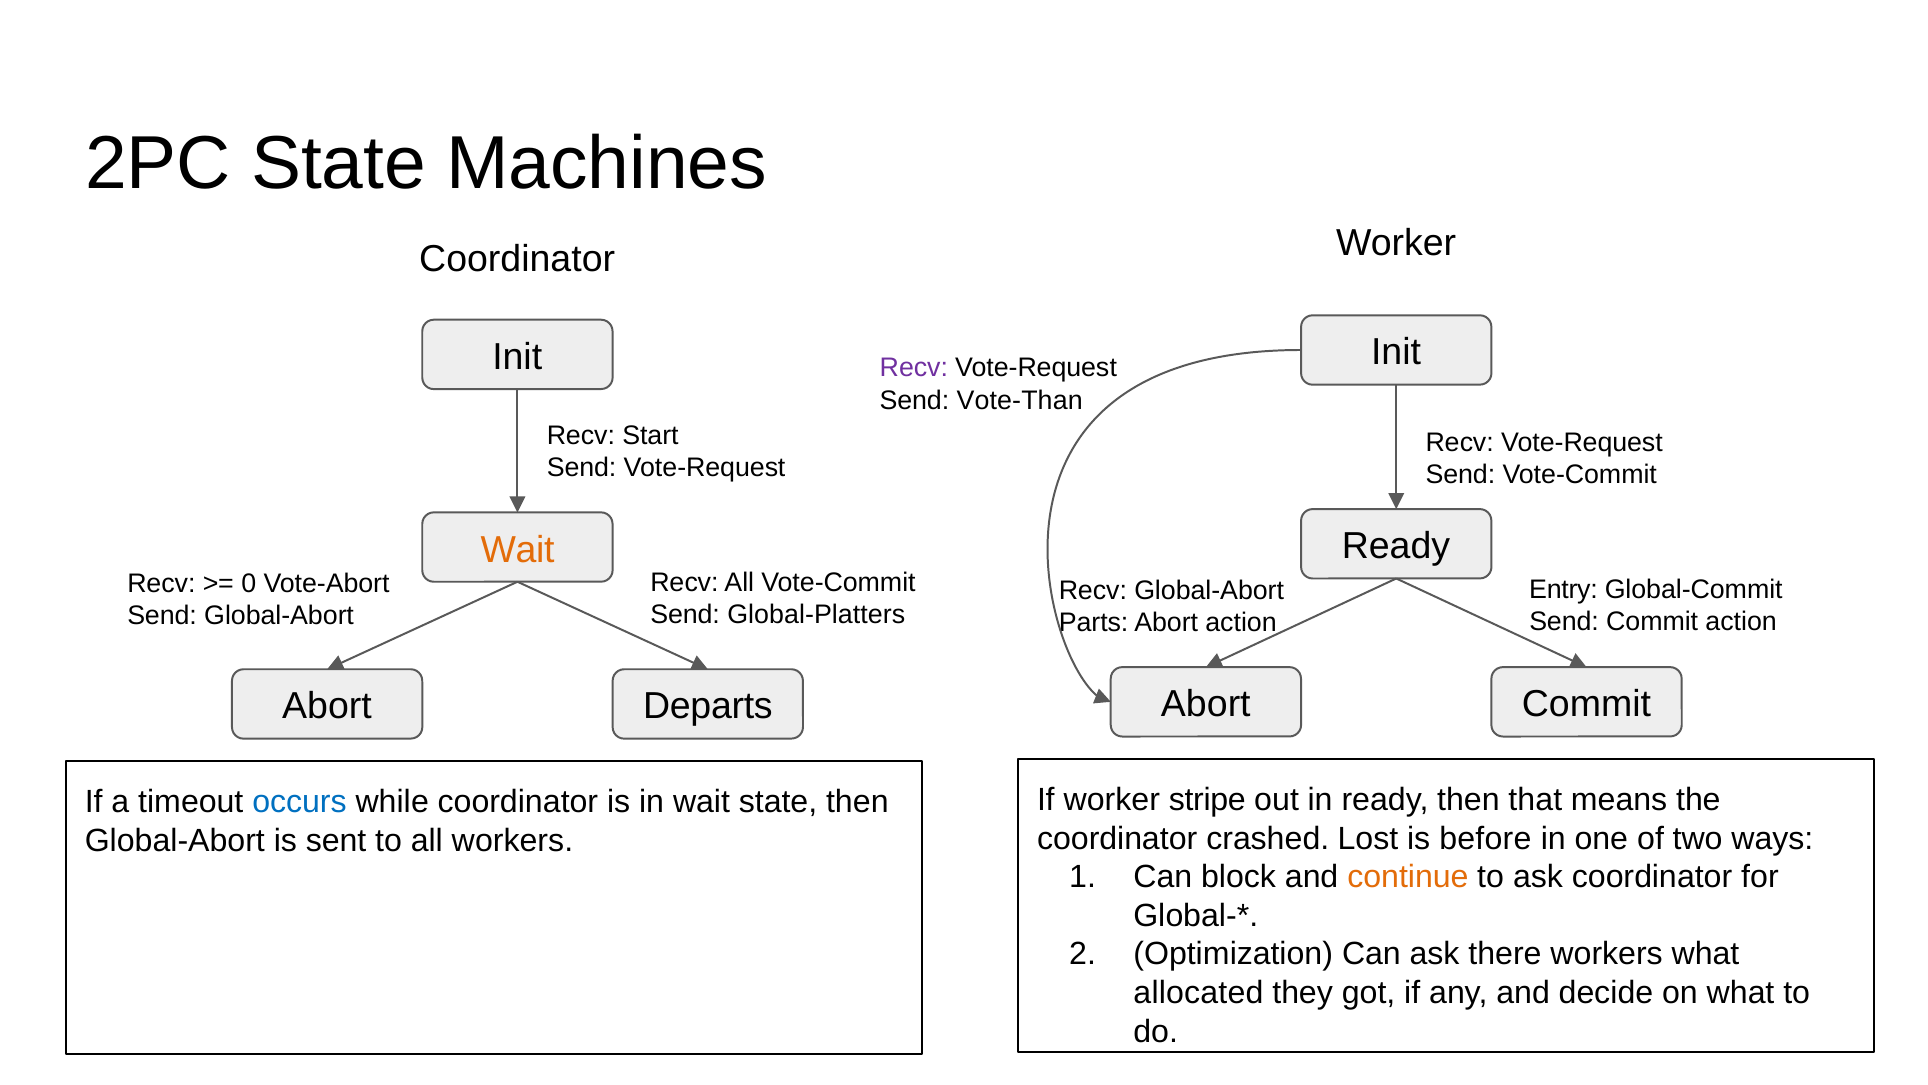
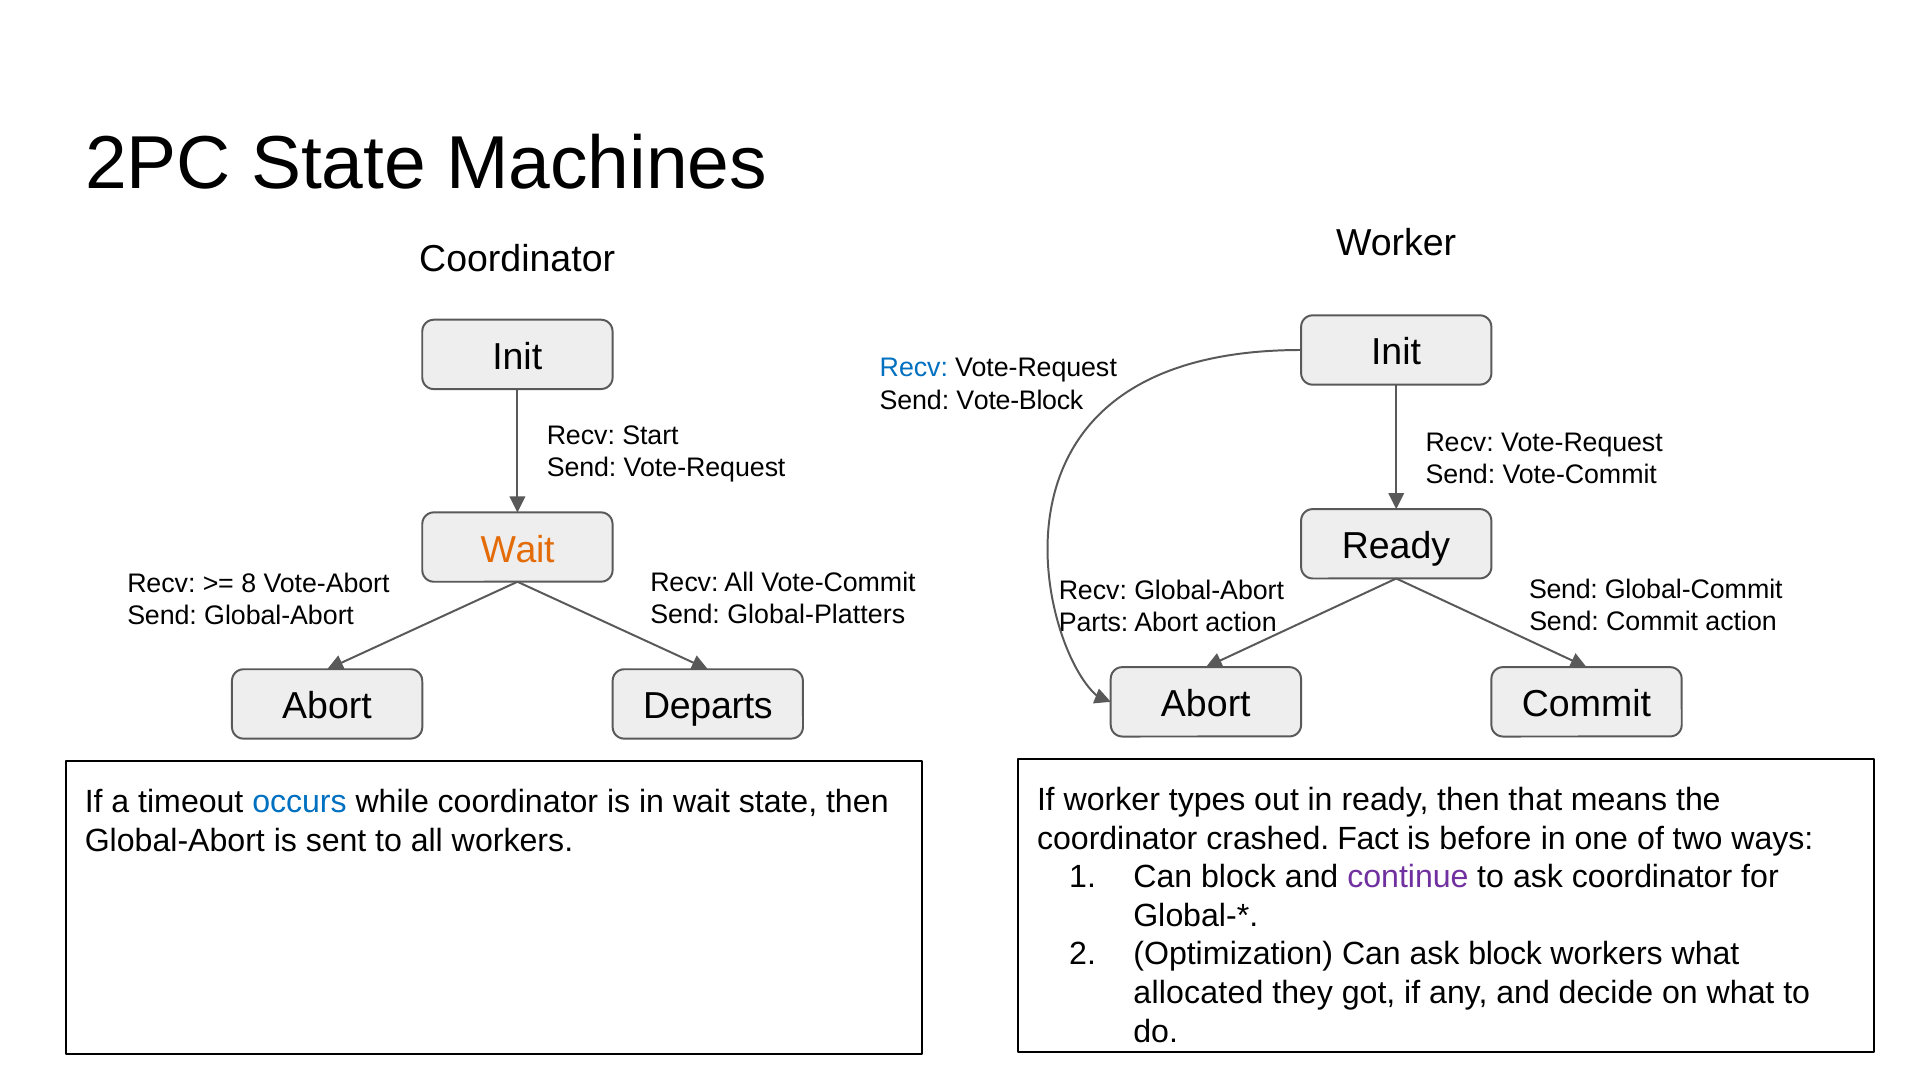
Recv colour: purple -> blue (914, 368)
Vote-Than: Vote-Than -> Vote-Block (1020, 400)
0: 0 -> 8 (249, 583)
Entry: Entry -> Send (1563, 589)
stripe: stripe -> types (1207, 800)
Lost: Lost -> Fact (1368, 838)
continue colour: orange -> purple (1408, 877)
ask there: there -> block (1505, 954)
